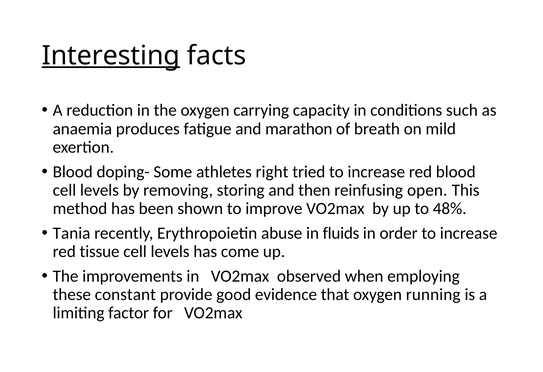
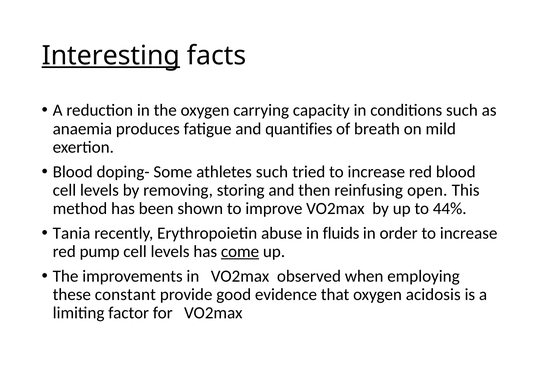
marathon: marathon -> quantifies (299, 129)
athletes right: right -> such (272, 171)
48%: 48% -> 44% (450, 208)
tissue: tissue -> pump (100, 251)
come underline: none -> present (240, 251)
running: running -> acidosis (433, 294)
